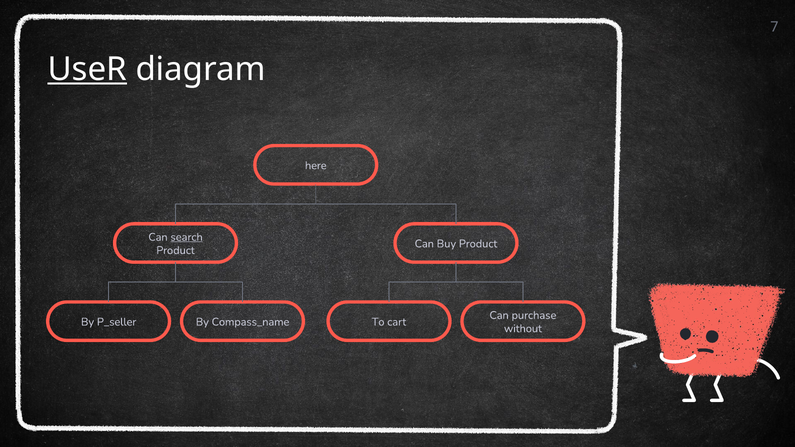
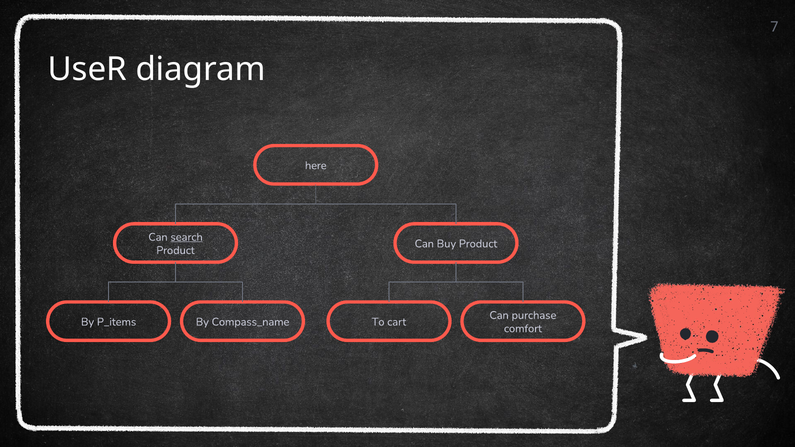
UseR underline: present -> none (87, 69)
P_seller: P_seller -> P_items (117, 322)
without: without -> comfort (523, 329)
